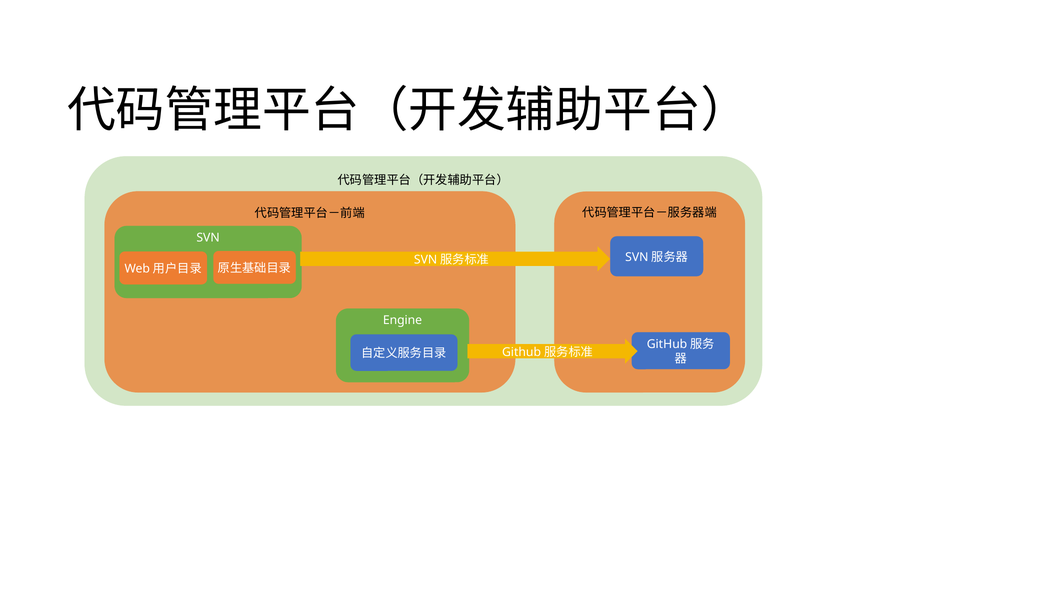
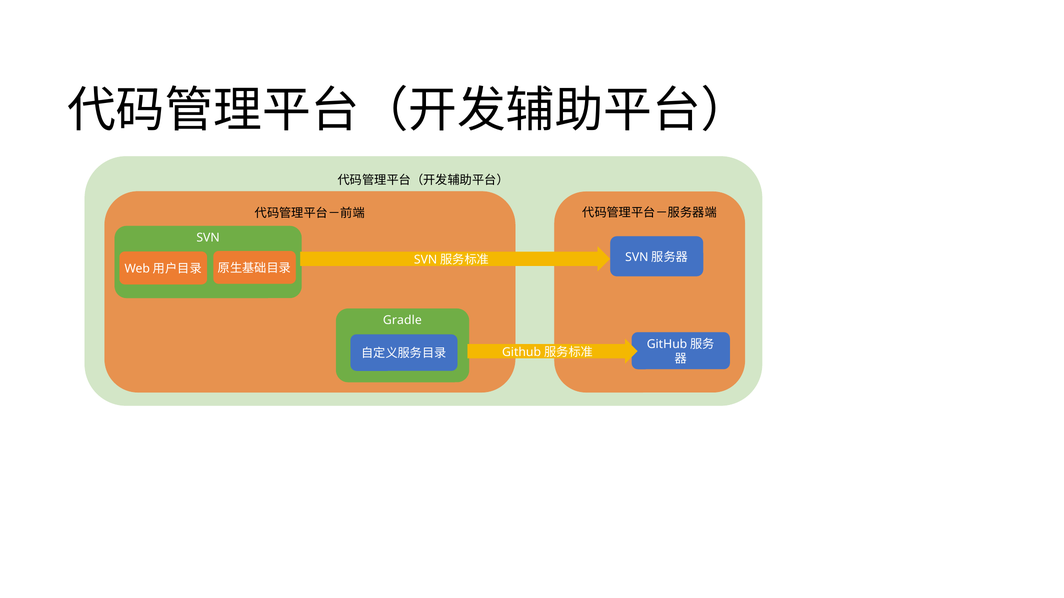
Engine: Engine -> Gradle (402, 320)
